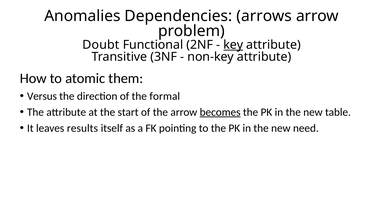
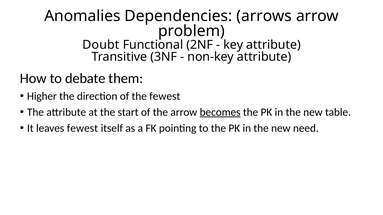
key underline: present -> none (233, 45)
atomic: atomic -> debate (85, 78)
Versus: Versus -> Higher (42, 96)
the formal: formal -> fewest (165, 96)
leaves results: results -> fewest (82, 128)
